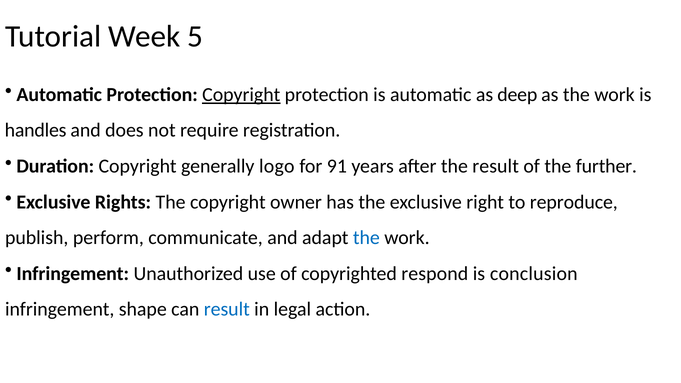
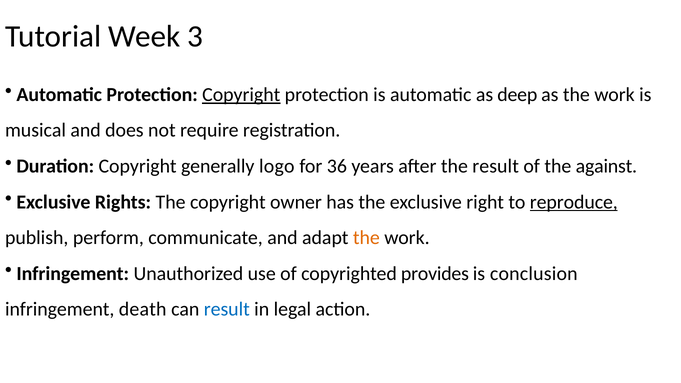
5: 5 -> 3 (195, 36)
handles: handles -> musical (35, 130)
91: 91 -> 36 (337, 166)
further: further -> against (606, 166)
reproduce underline: none -> present (574, 202)
the colour: blue -> orange (366, 238)
respond: respond -> provides (435, 274)
shape: shape -> death (143, 309)
